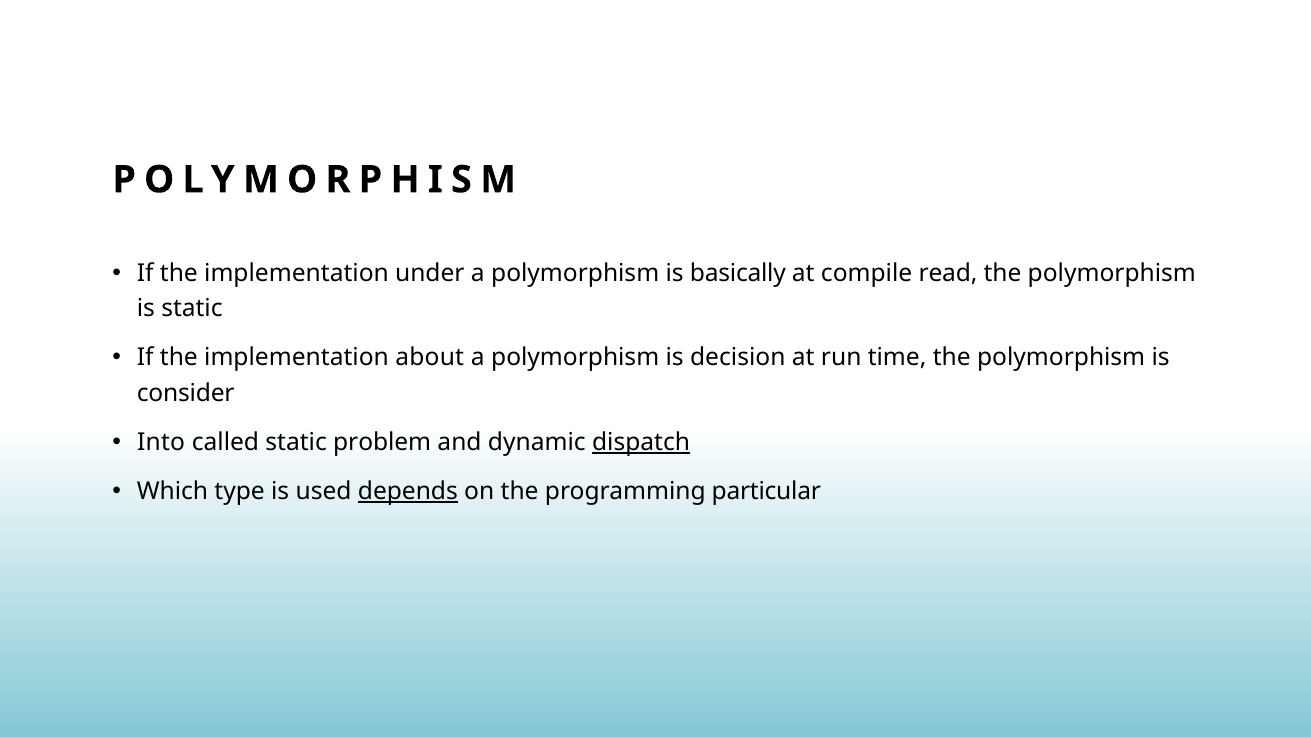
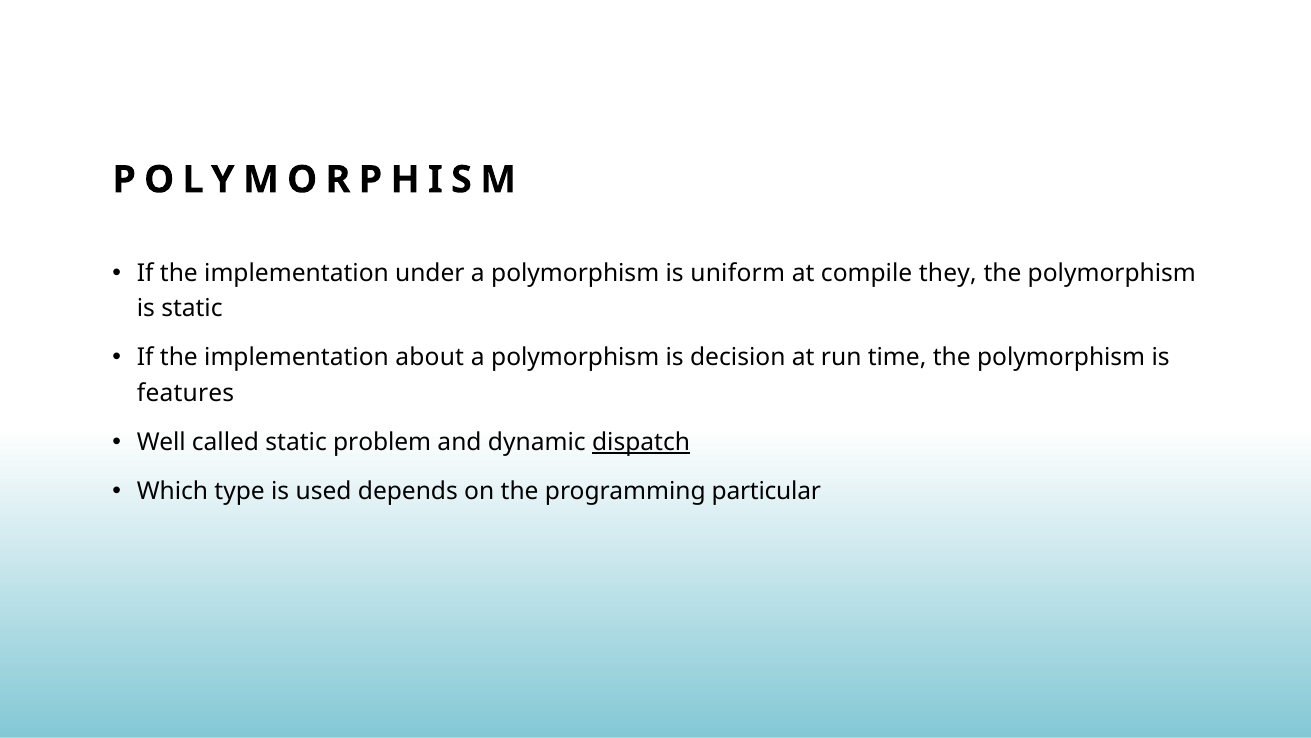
basically: basically -> uniform (738, 273)
read: read -> they (948, 273)
consider: consider -> features (186, 393)
Into: Into -> Well (161, 442)
depends underline: present -> none (408, 491)
